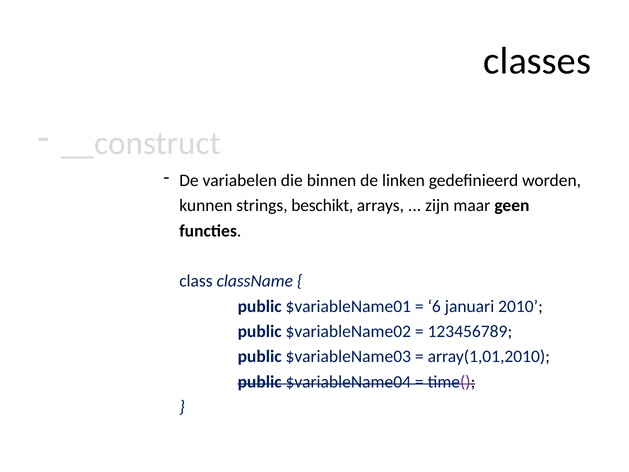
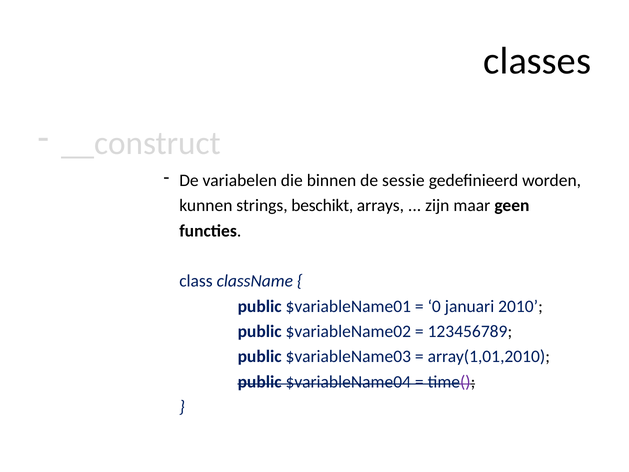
linken: linken -> sessie (403, 180)
6: 6 -> 0 (434, 306)
